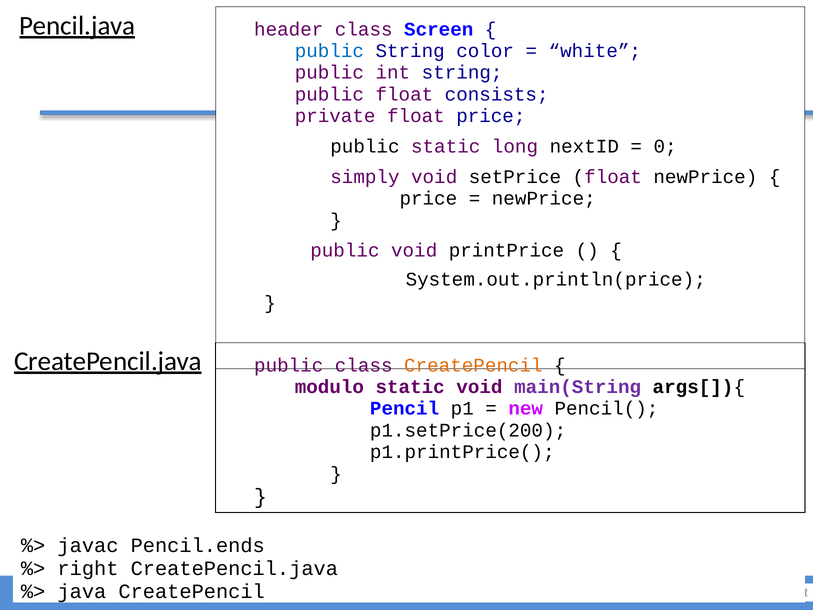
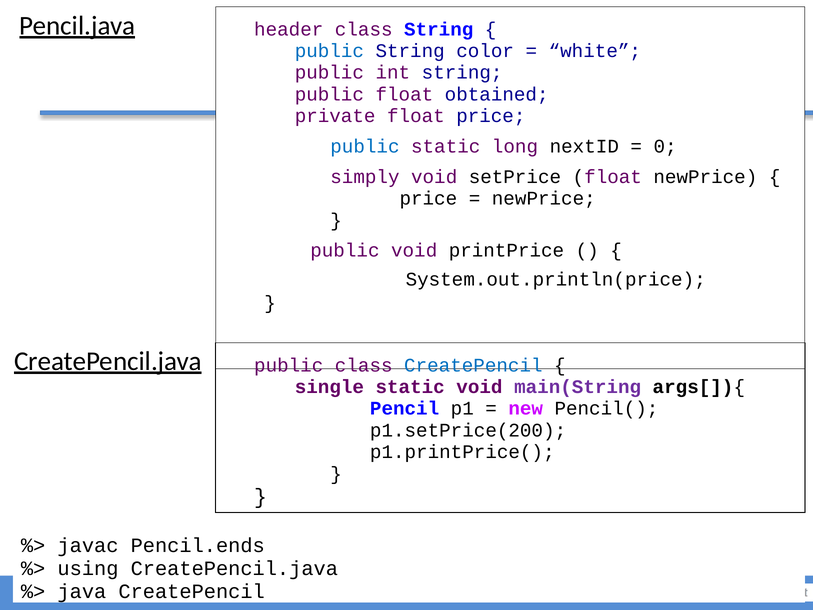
class Screen: Screen -> String (439, 29)
consists: consists -> obtained (497, 94)
public colour: black -> blue (365, 146)
CreatePencil colour: orange -> blue (473, 365)
modulo: modulo -> single (329, 387)
right: right -> using (88, 568)
